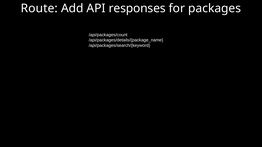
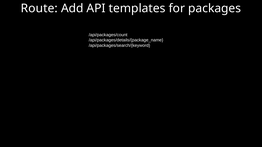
responses: responses -> templates (137, 8)
